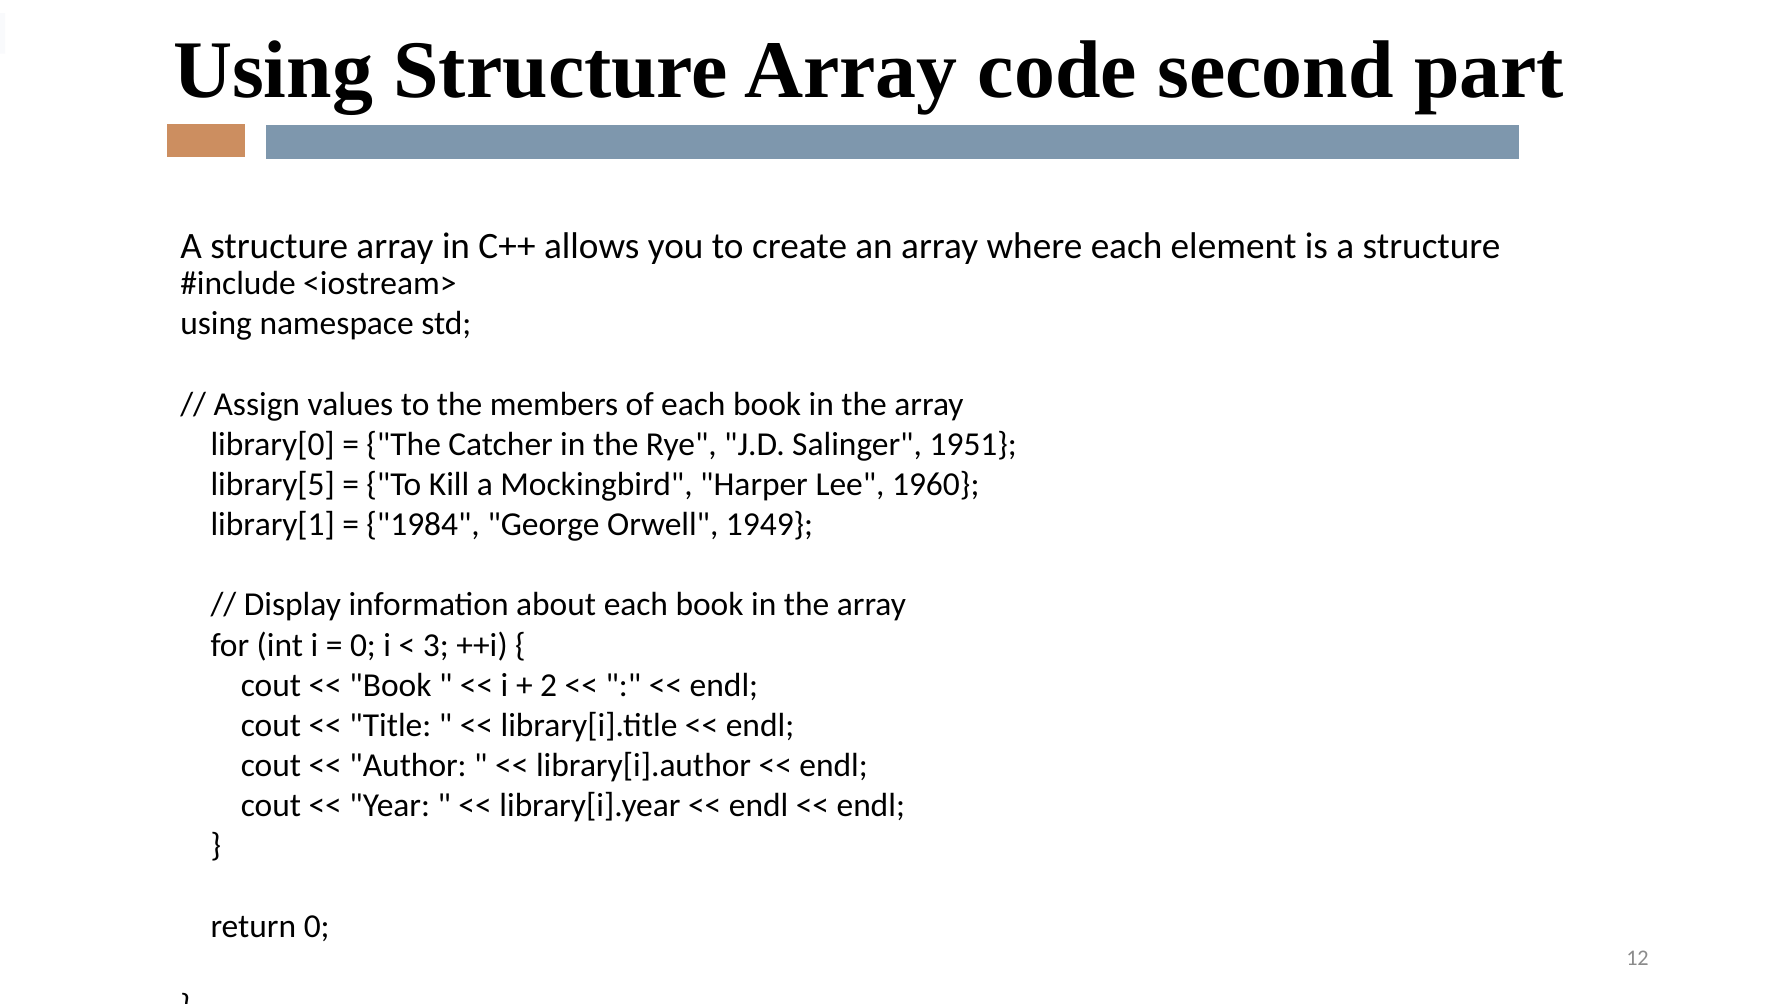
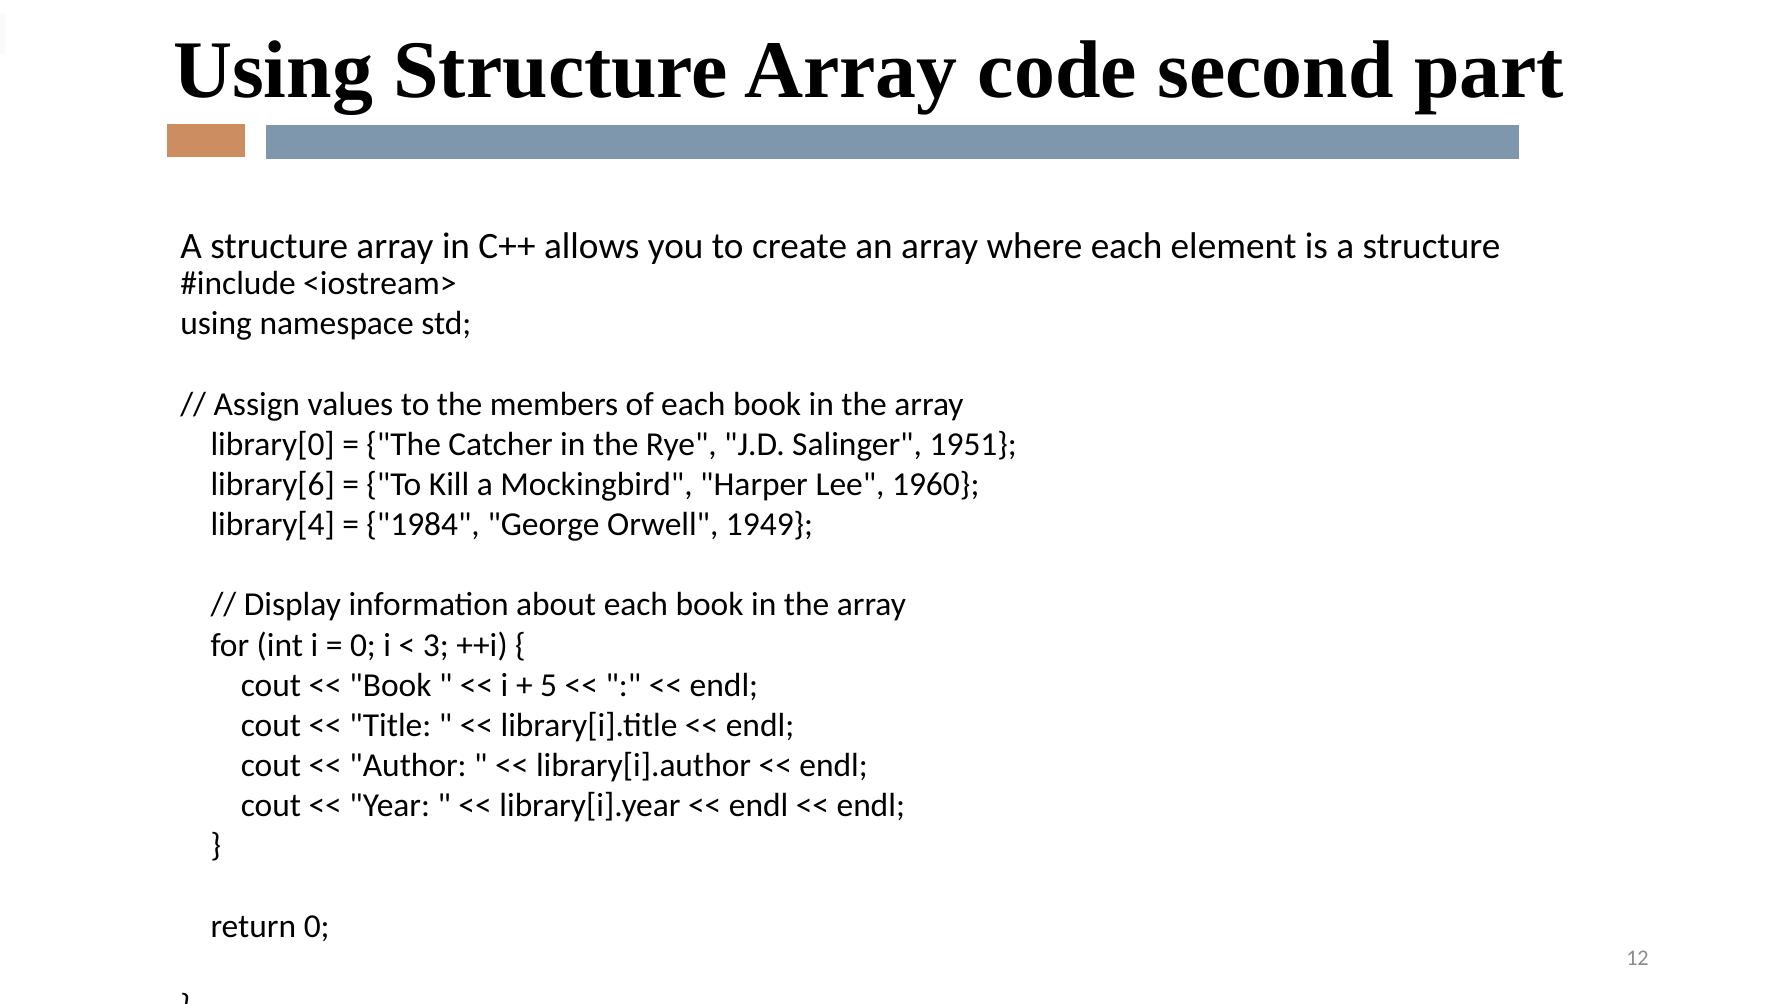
library[5: library[5 -> library[6 (273, 484)
library[1: library[1 -> library[4 (273, 525)
2: 2 -> 5 (549, 685)
